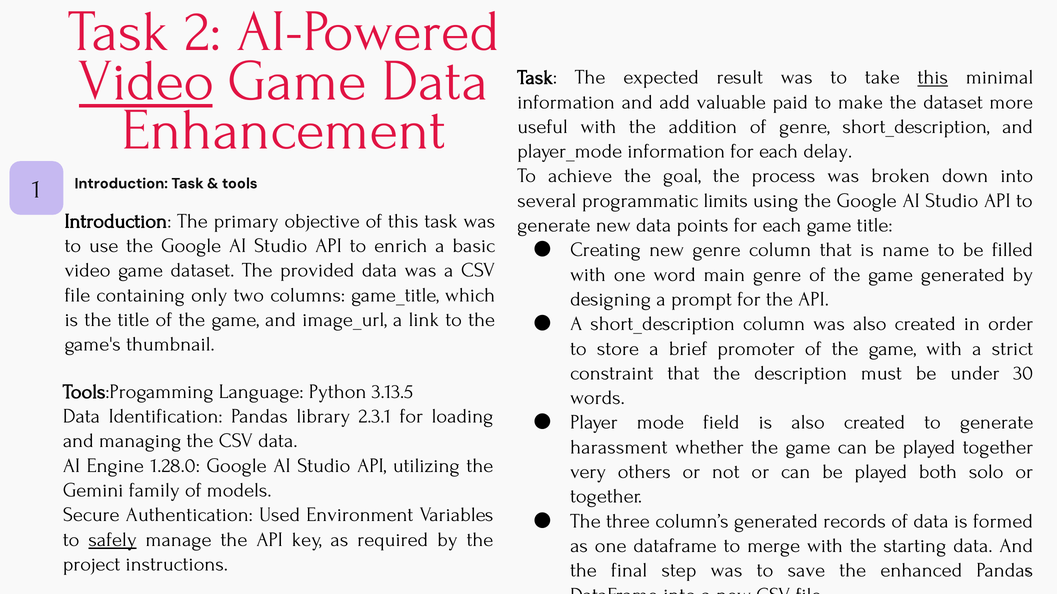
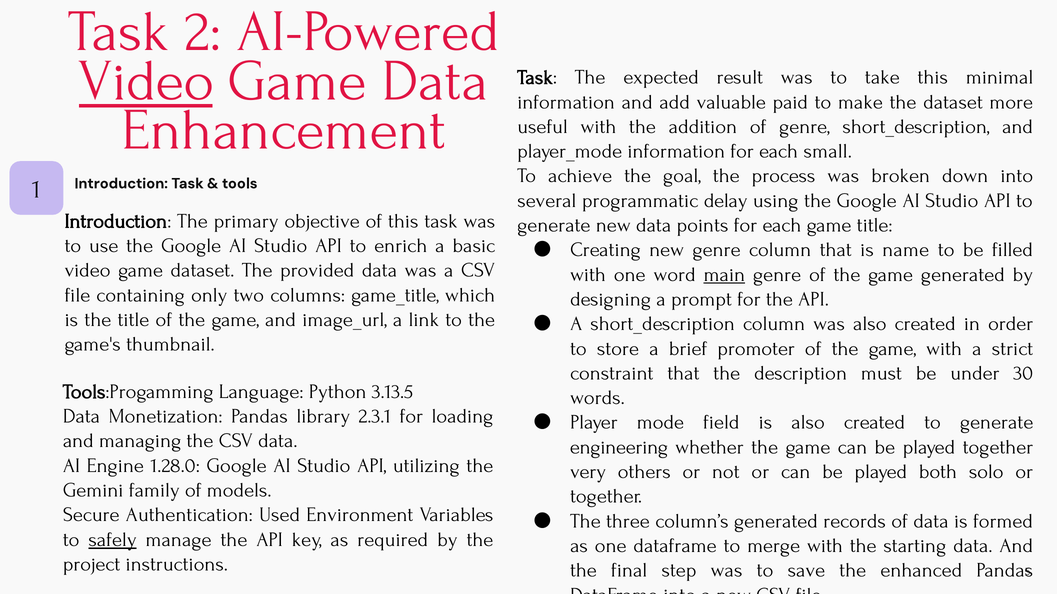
this underline: present -> none (933, 77)
delay: delay -> small (828, 151)
limits: limits -> delay (726, 201)
main underline: none -> present (724, 275)
Identification: Identification -> Monetization (166, 416)
harassment: harassment -> engineering (619, 447)
